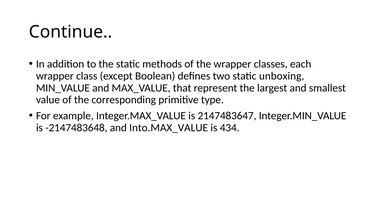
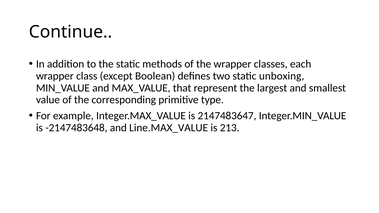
Into.MAX_VALUE: Into.MAX_VALUE -> Line.MAX_VALUE (169, 128)
434: 434 -> 213 (230, 128)
